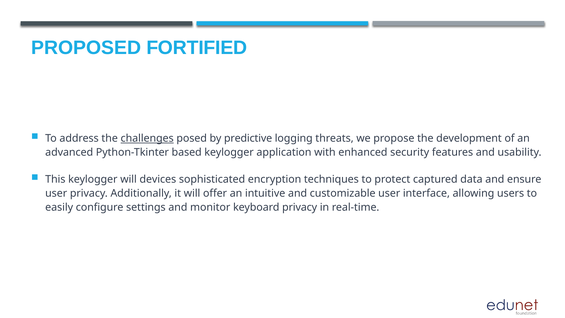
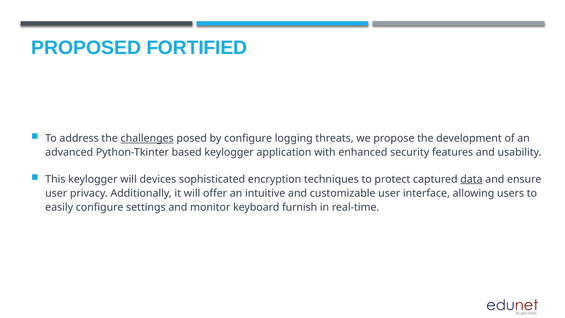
by predictive: predictive -> configure (248, 138)
data underline: none -> present (471, 179)
keyboard privacy: privacy -> furnish (300, 207)
